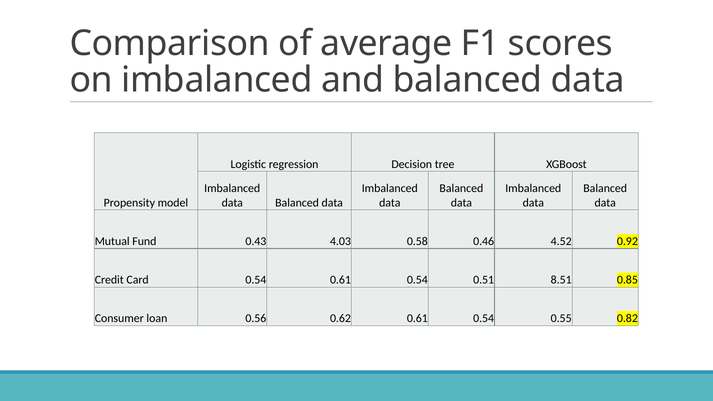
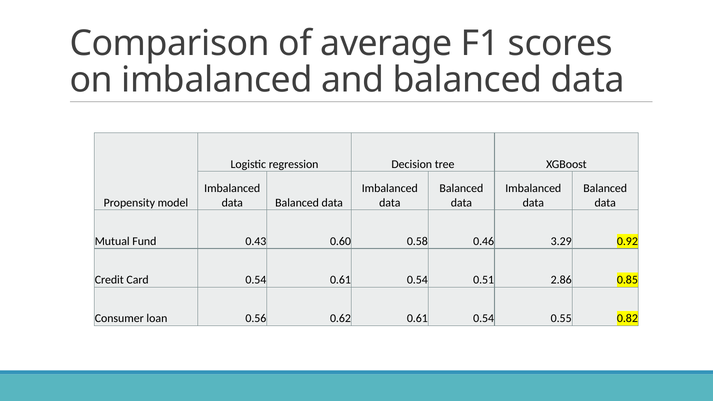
4.03: 4.03 -> 0.60 (340, 241)
4.52: 4.52 -> 3.29 (561, 241)
8.51: 8.51 -> 2.86 (561, 280)
